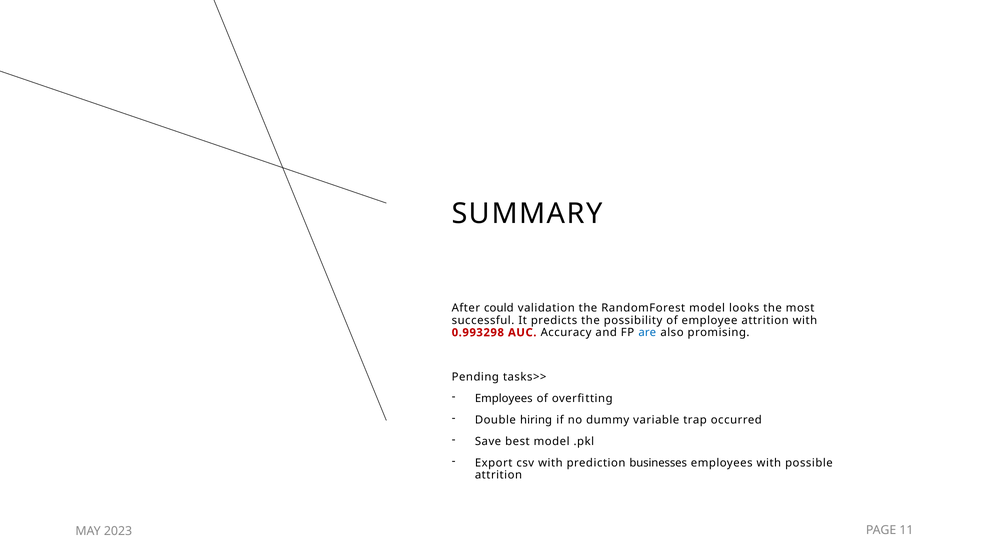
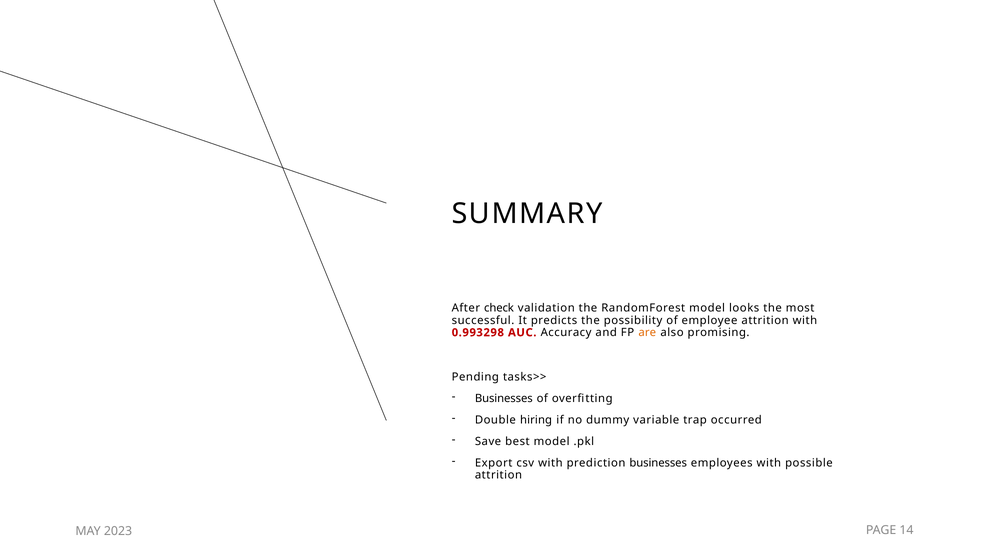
could: could -> check (499, 308)
are colour: blue -> orange (647, 333)
Employees: Employees -> Businesses (504, 399)
11: 11 -> 14 (906, 530)
